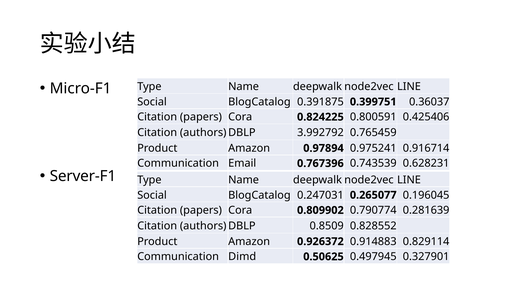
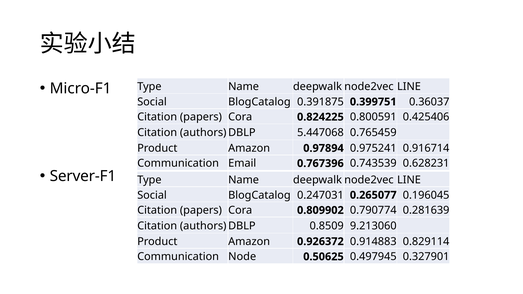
3.992792: 3.992792 -> 5.447068 (320, 133)
0.828552: 0.828552 -> 9.213060 (373, 226)
Dimd: Dimd -> Node (242, 257)
